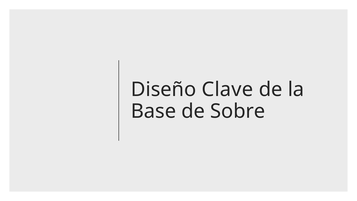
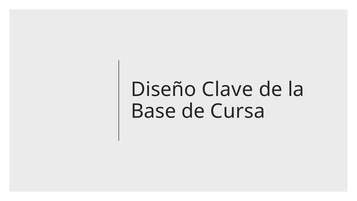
Sobre: Sobre -> Cursa (238, 111)
